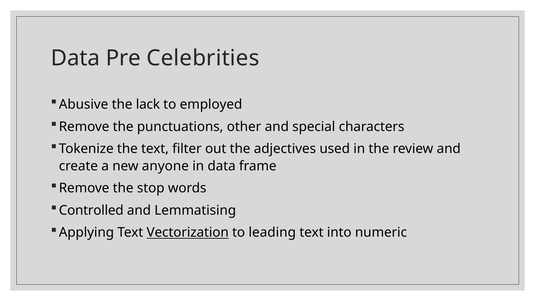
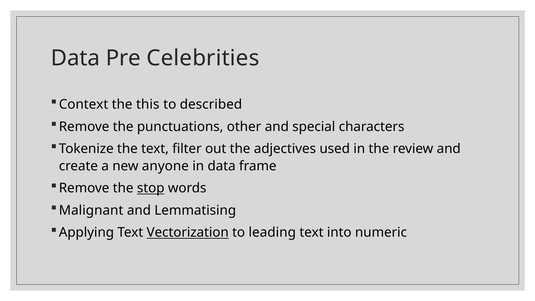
Abusive: Abusive -> Context (84, 104)
lack: lack -> this (148, 104)
employed: employed -> described (211, 104)
stop underline: none -> present (151, 188)
Controlled: Controlled -> Malignant (91, 210)
